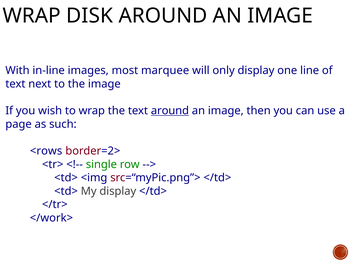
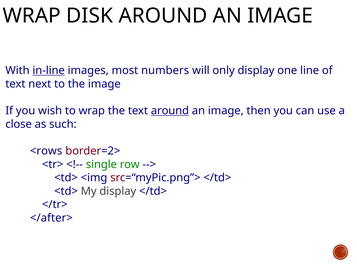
in-line underline: none -> present (49, 70)
marquee: marquee -> numbers (165, 70)
page: page -> close (19, 124)
</work>: </work> -> </after> (51, 218)
